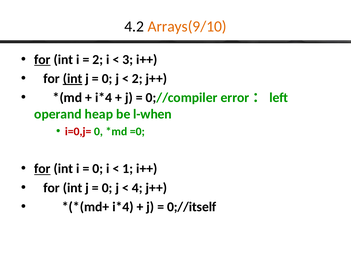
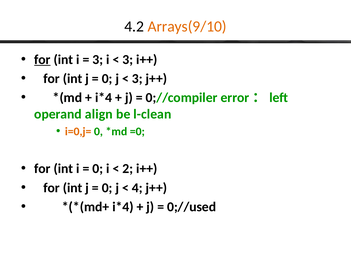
2: 2 -> 3 (98, 60)
int underline: present -> none (73, 79)
2: 2 -> 3 (137, 79)
heap: heap -> align (99, 114)
l-when: l-when -> l-clean (152, 114)
i=0,j= colour: red -> orange (78, 132)
for underline: present -> none (42, 169)
1: 1 -> 2 (128, 169)
0;//itself: 0;//itself -> 0;//used (192, 207)
